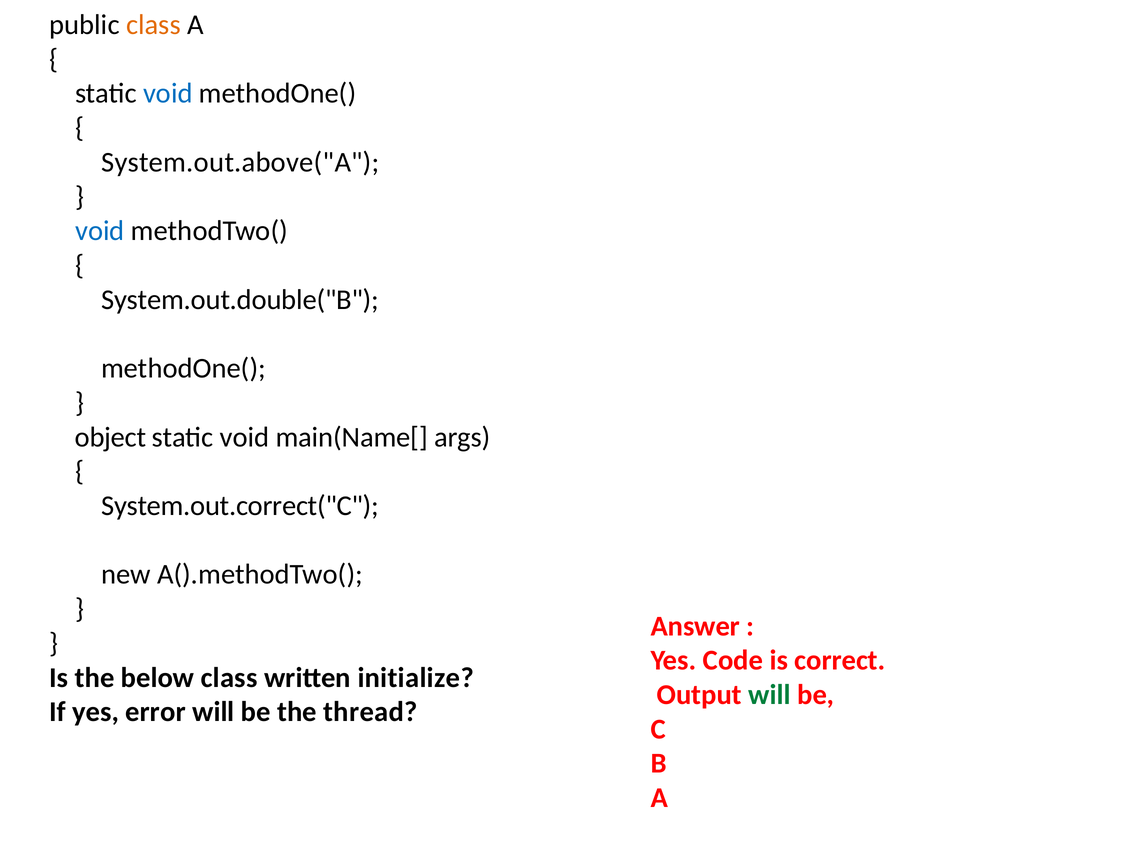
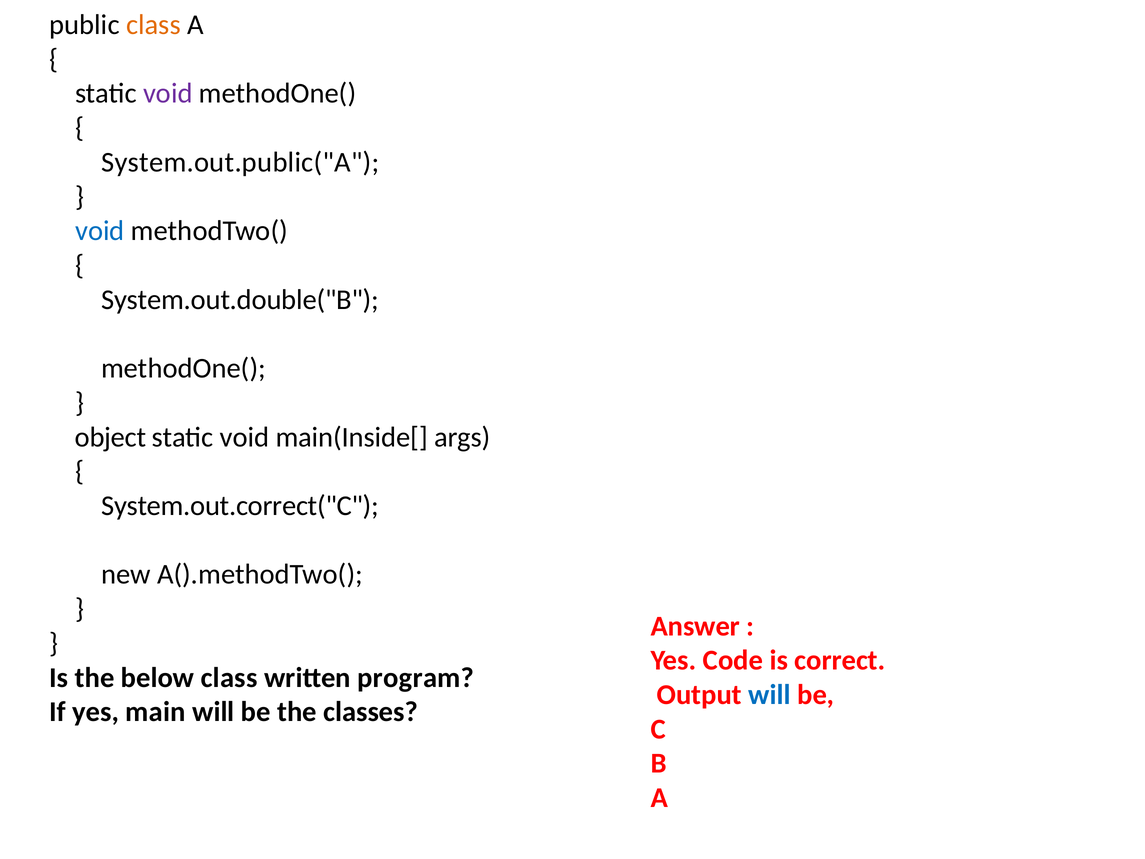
void colour: blue -> purple (168, 93)
System.out.above("A: System.out.above("A -> System.out.public("A (240, 162)
main(Name[: main(Name[ -> main(Inside[ (352, 437)
initialize: initialize -> program (416, 677)
will colour: green -> blue (770, 695)
error: error -> main (155, 712)
thread: thread -> classes (371, 712)
